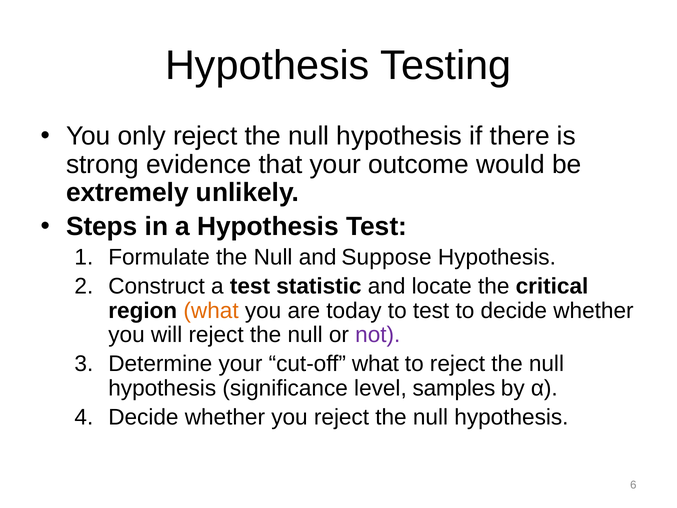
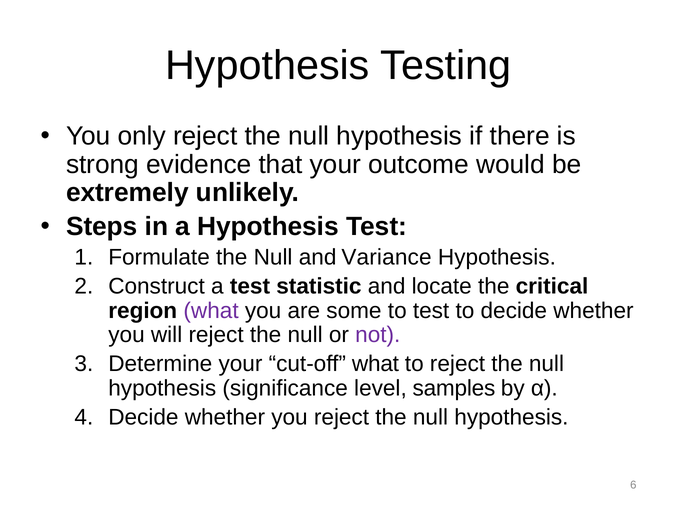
Suppose: Suppose -> Variance (387, 257)
what colour: orange -> purple (211, 310)
today: today -> some (354, 310)
